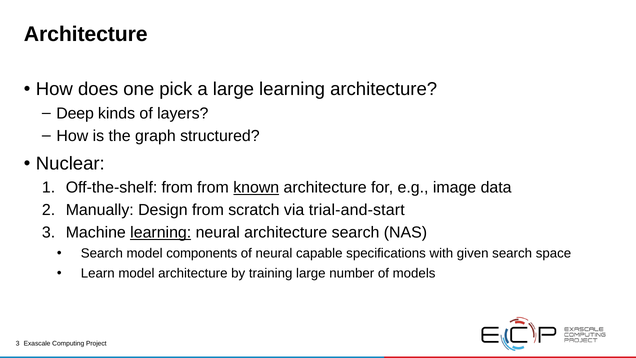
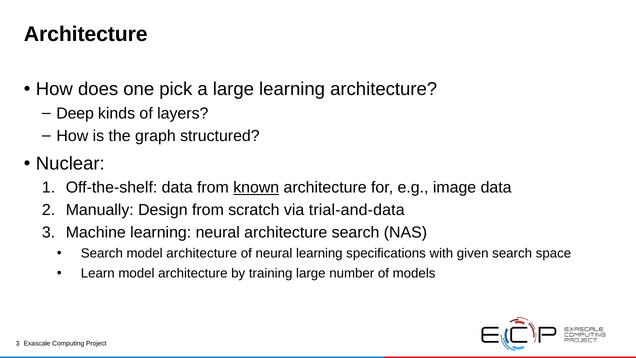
Off-the-shelf from: from -> data (177, 187)
trial-and-start: trial-and-start -> trial-and-data (357, 210)
learning underline: present -> none (161, 232)
Search model components: components -> architecture (202, 253)
neural capable: capable -> learning (319, 253)
